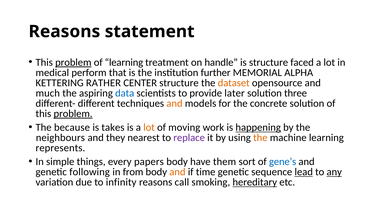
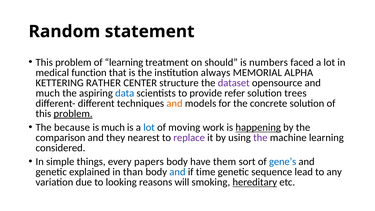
Reasons: Reasons -> Random (64, 32)
problem underline: present -> none (73, 62)
handle: handle -> should (221, 62)
is structure: structure -> numbers (268, 62)
perform: perform -> function (89, 73)
further: further -> always (216, 73)
dataset colour: orange -> purple (234, 83)
later: later -> refer (235, 93)
three: three -> trees (295, 93)
is takes: takes -> much (113, 127)
lot colour: orange -> blue (149, 127)
neighbours: neighbours -> comparison (60, 138)
the colour: orange -> purple (260, 138)
represents: represents -> considered (60, 148)
following: following -> explained (90, 172)
from: from -> than (133, 172)
and colour: orange -> blue (177, 172)
lead underline: present -> none (304, 172)
any underline: present -> none (334, 172)
infinity: infinity -> looking (121, 182)
call: call -> will (182, 182)
